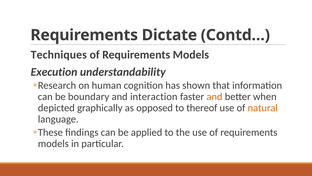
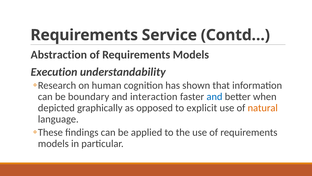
Dictate: Dictate -> Service (169, 35)
Techniques: Techniques -> Abstraction (59, 55)
and colour: orange -> blue (214, 96)
thereof: thereof -> explicit (202, 108)
